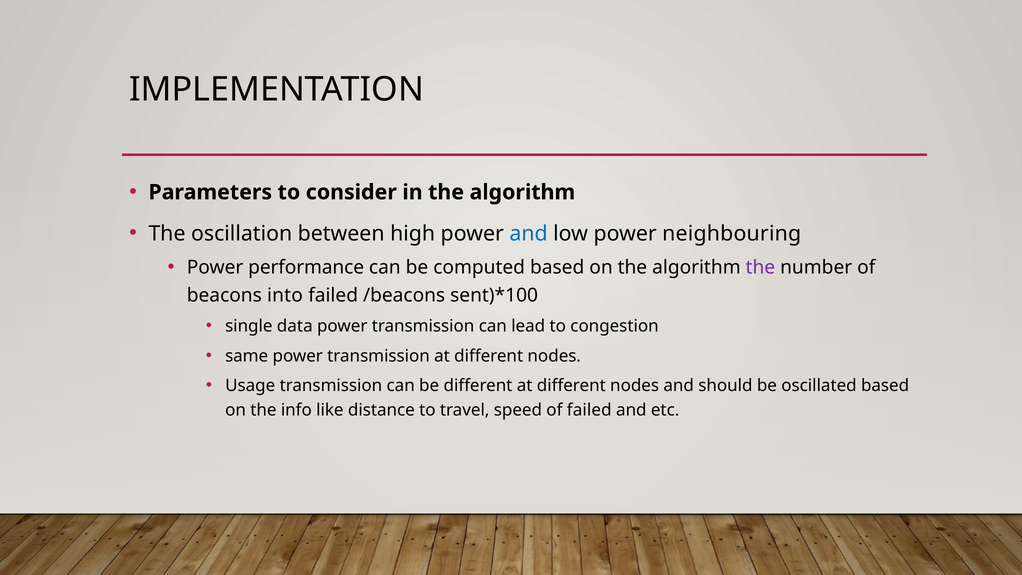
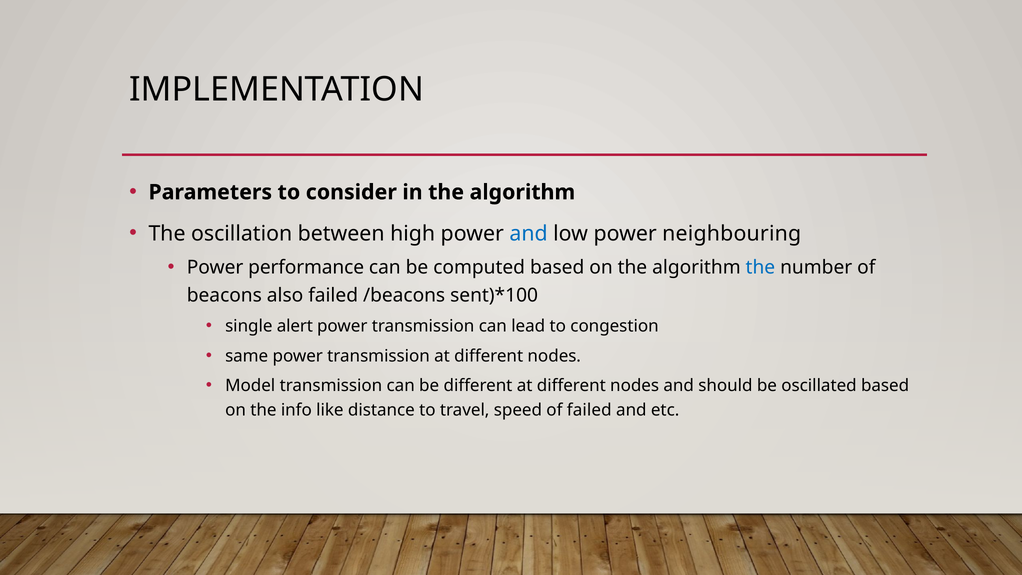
the colour: purple -> blue (760, 268)
into: into -> also (285, 295)
data: data -> alert (295, 326)
Usage: Usage -> Model (250, 386)
